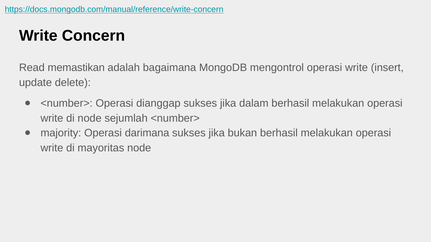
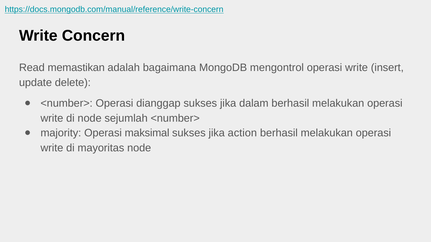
darimana: darimana -> maksimal (147, 133)
bukan: bukan -> action (242, 133)
